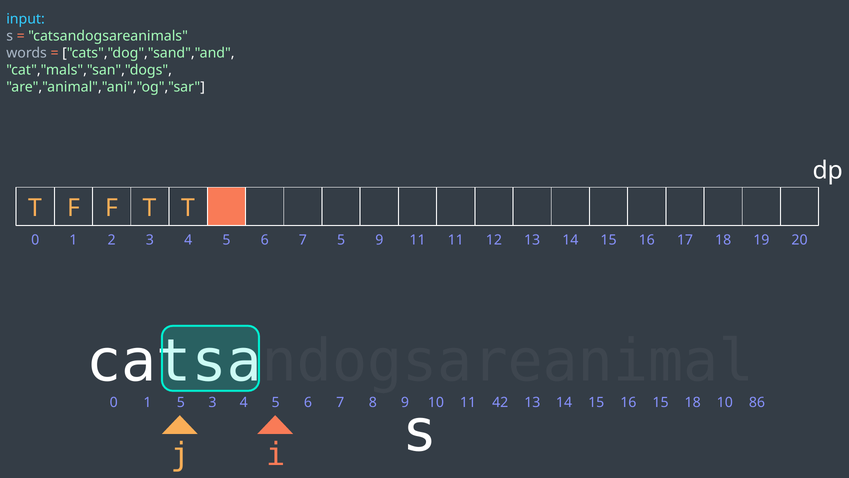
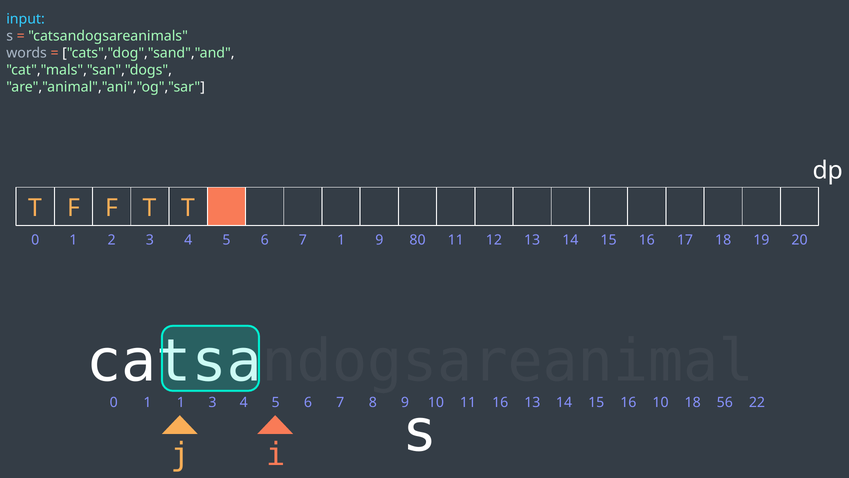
7 5: 5 -> 1 (341, 240)
9 11: 11 -> 80 (418, 240)
1 5: 5 -> 1 (181, 402)
11 42: 42 -> 16 (500, 402)
16 15: 15 -> 10 (661, 402)
18 10: 10 -> 56 (725, 402)
86: 86 -> 22 (757, 402)
